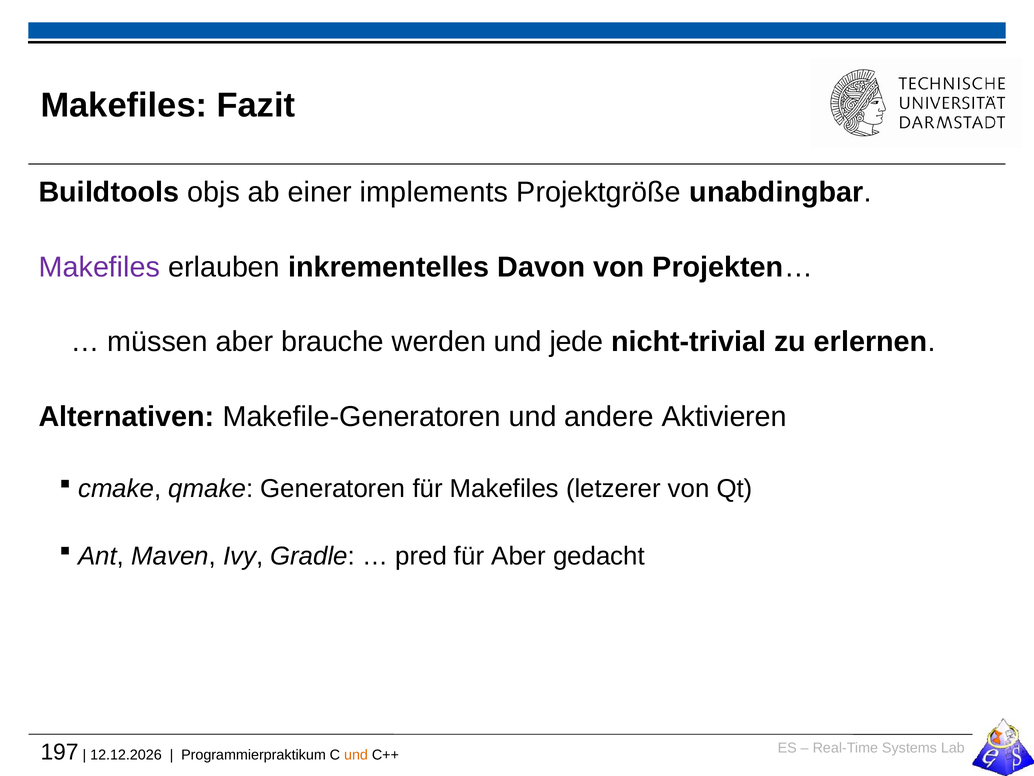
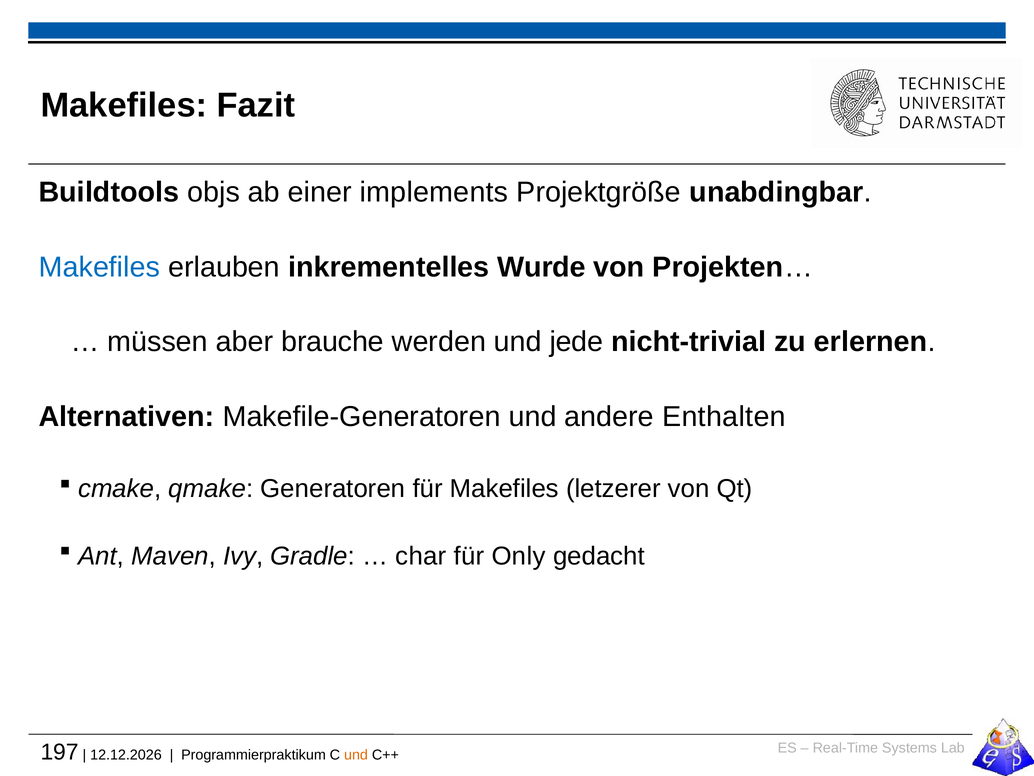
Makefiles colour: purple -> blue (99, 267)
Davon: Davon -> Wurde (542, 267)
Aktivieren: Aktivieren -> Enthalten (724, 416)
pred: pred -> char (421, 556)
für Aber: Aber -> Only (518, 556)
